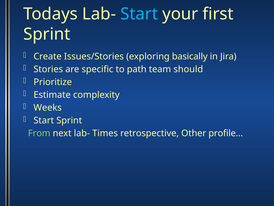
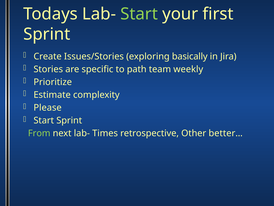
Start colour: light blue -> light green (139, 14)
should: should -> weekly (188, 69)
Weeks: Weeks -> Please (48, 107)
profile…: profile… -> better… (226, 133)
